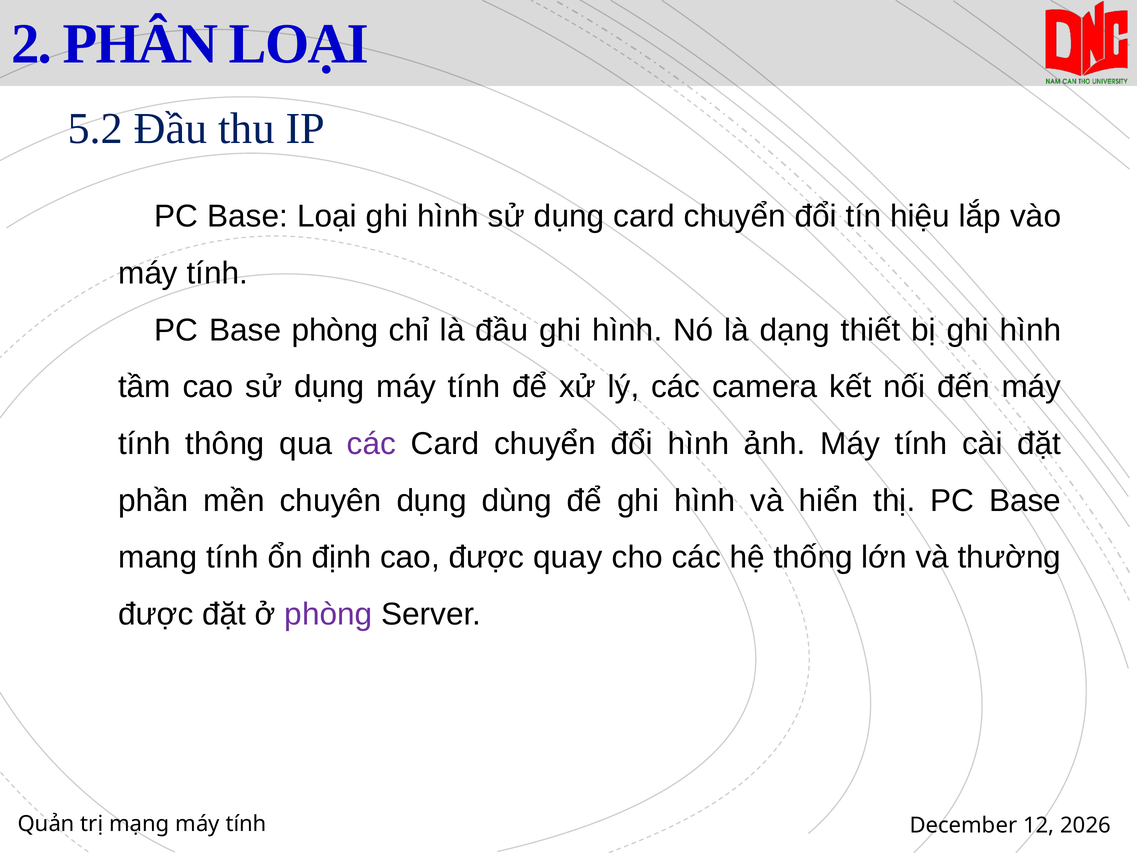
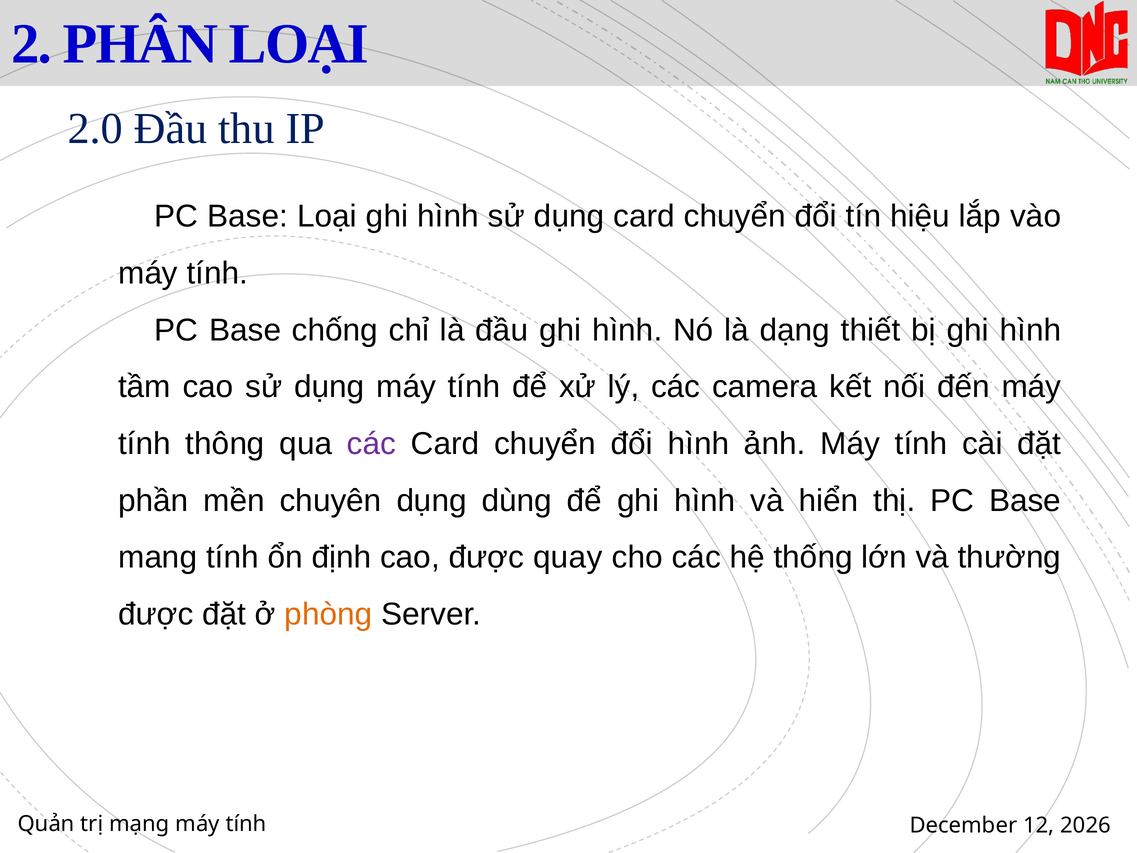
5.2: 5.2 -> 2.0 (95, 129)
Base phòng: phòng -> chống (335, 330)
phòng colour: purple -> orange (328, 614)
